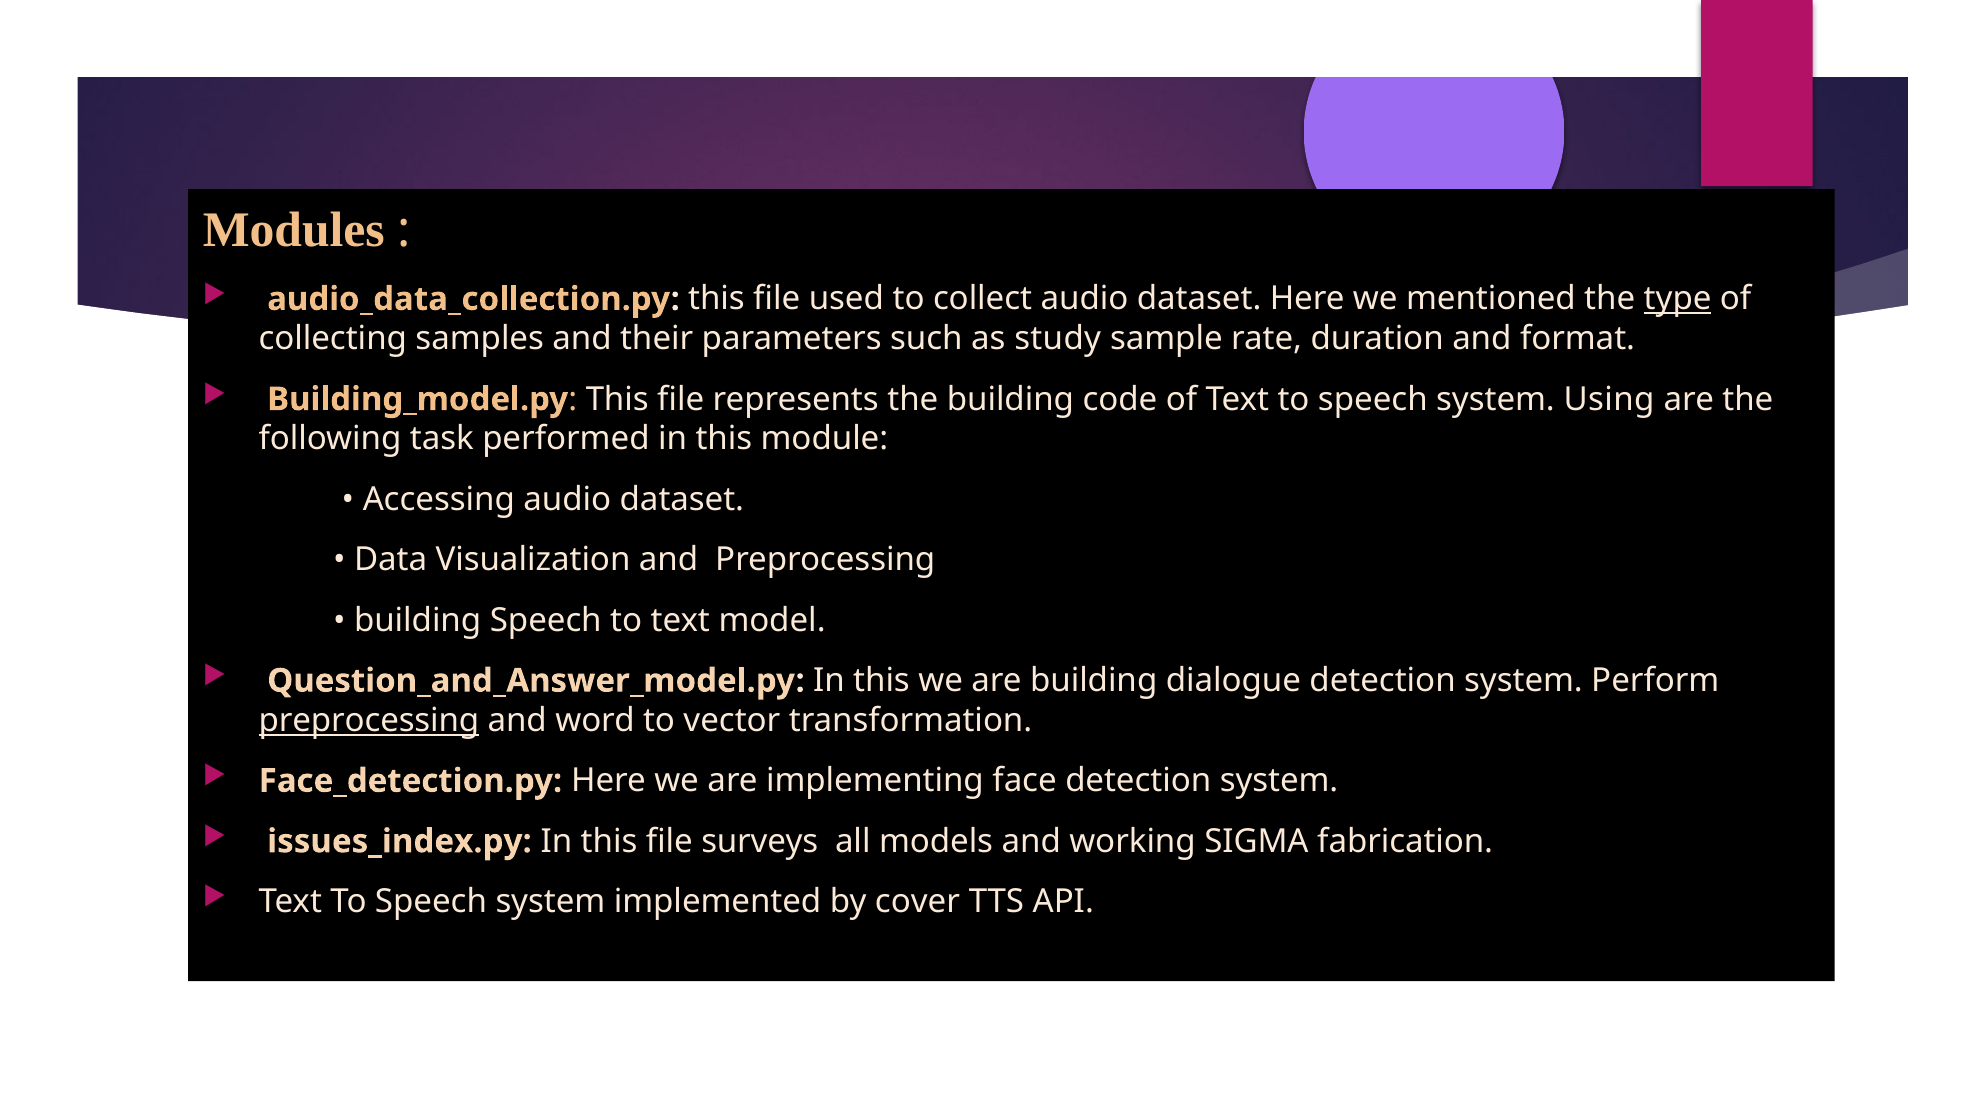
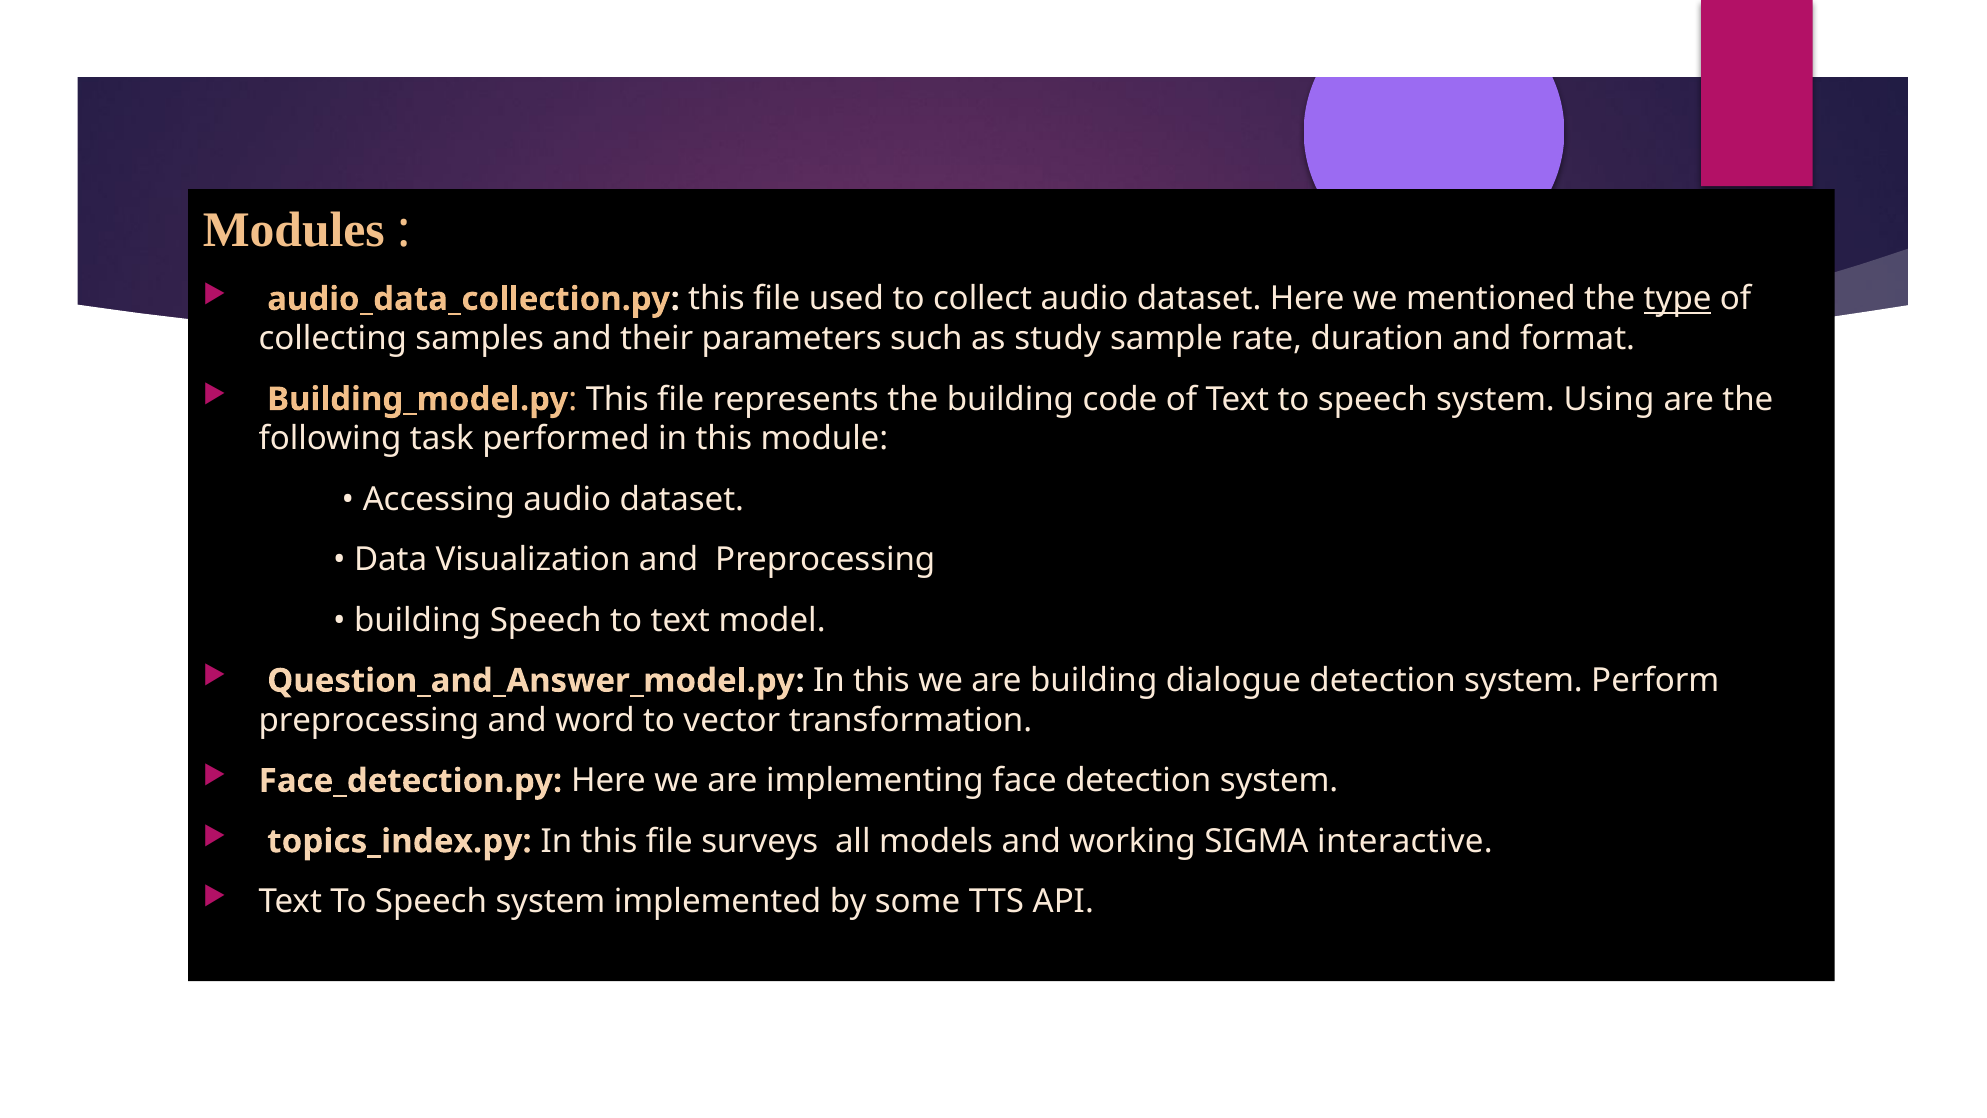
preprocessing underline: present -> none (369, 720)
issues_index.py: issues_index.py -> topics_index.py (399, 841)
fabrication: fabrication -> interactive (1405, 841)
cover: cover -> some (918, 902)
